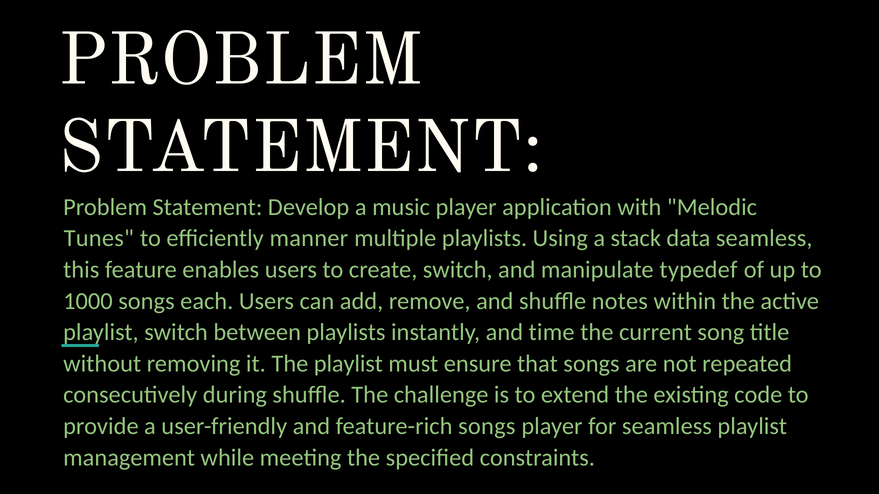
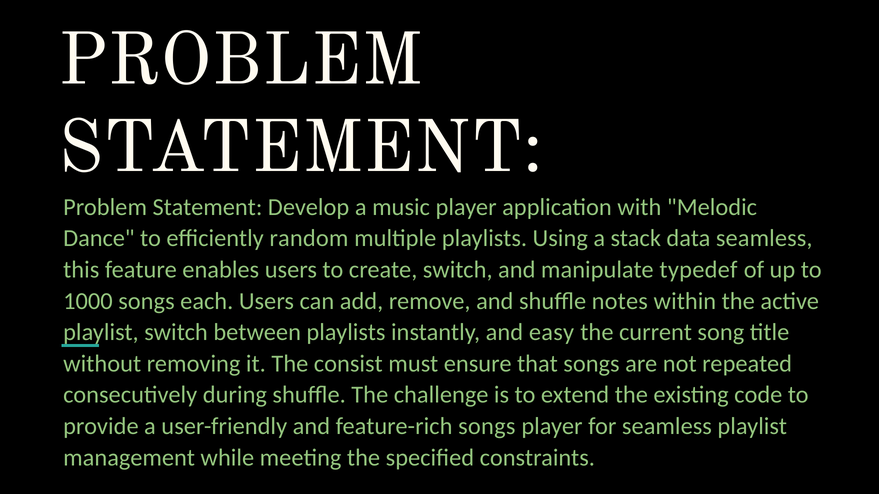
Tunes: Tunes -> Dance (99, 239)
manner: manner -> random (309, 239)
time: time -> easy (552, 333)
The playlist: playlist -> consist (348, 364)
